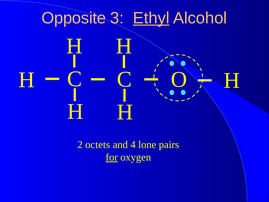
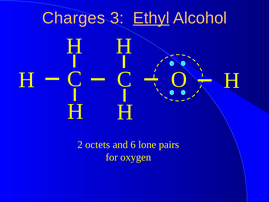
Opposite: Opposite -> Charges (74, 18)
4: 4 -> 6 (133, 145)
for underline: present -> none (112, 157)
